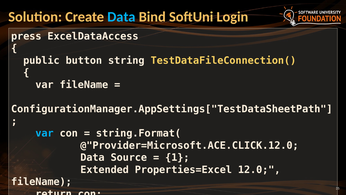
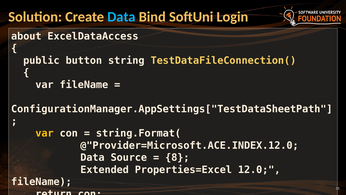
press: press -> about (26, 36)
var colour: light blue -> yellow (44, 133)
@"Provider=Microsoft.ACE.CLICK.12.0: @"Provider=Microsoft.ACE.CLICK.12.0 -> @"Provider=Microsoft.ACE.INDEX.12.0 (189, 145)
1: 1 -> 8 (177, 157)
